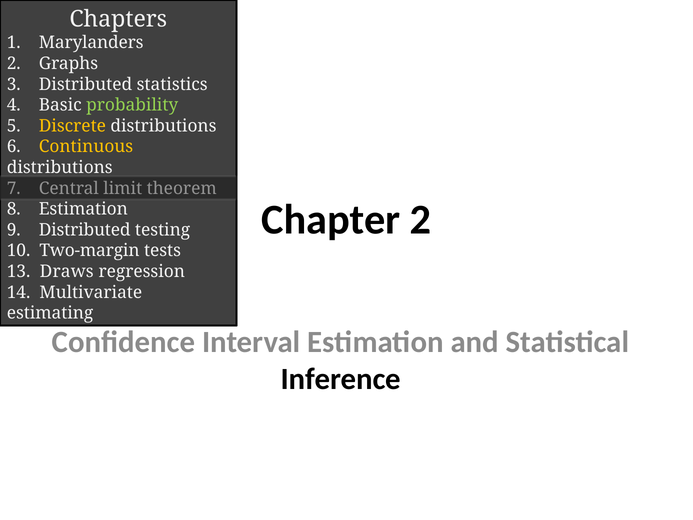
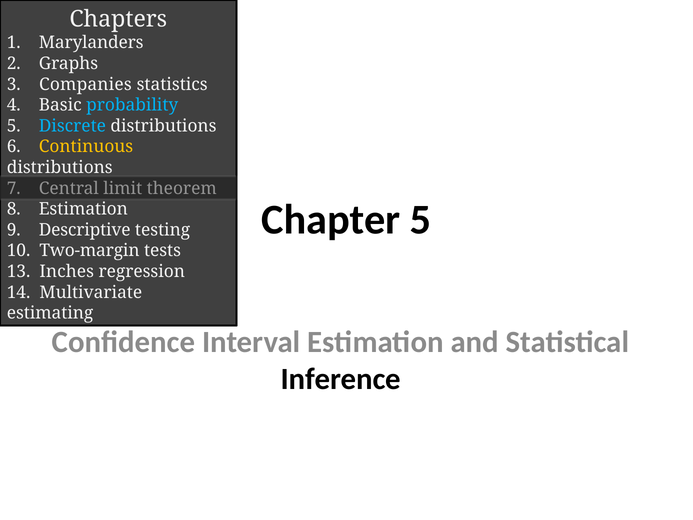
3 Distributed: Distributed -> Companies (85, 84)
probability colour: light green -> light blue (132, 105)
Discrete colour: yellow -> light blue (72, 126)
Chapter 2: 2 -> 5 (421, 220)
9 Distributed: Distributed -> Descriptive (85, 230)
Draws: Draws -> Inches (67, 271)
